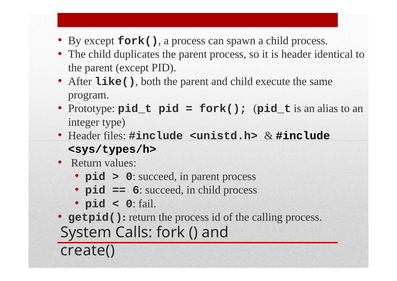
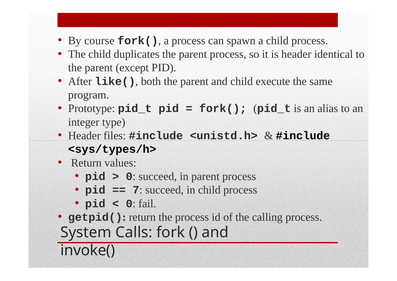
By except: except -> course (99, 41)
6: 6 -> 7 (136, 190)
create(: create( -> invoke( (88, 251)
